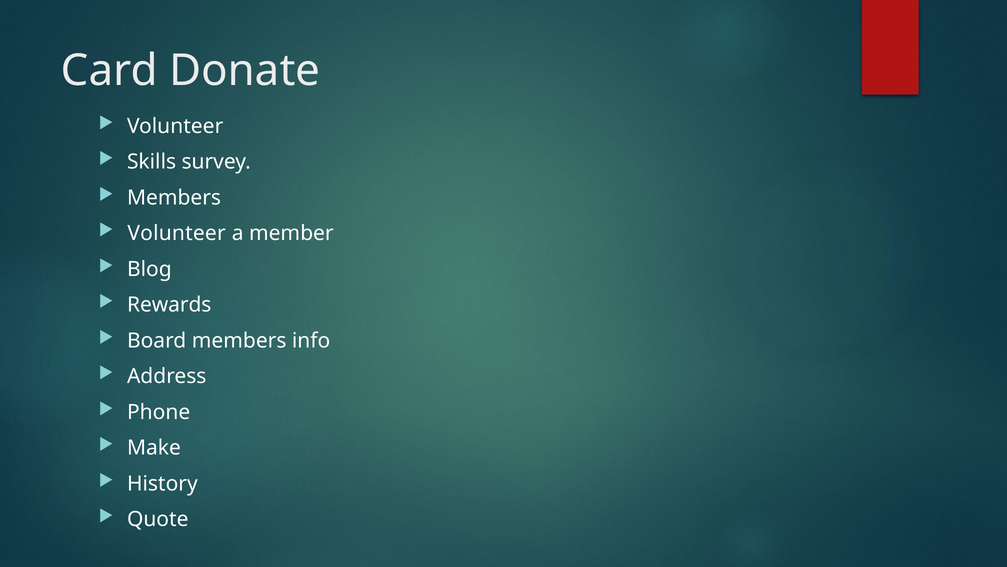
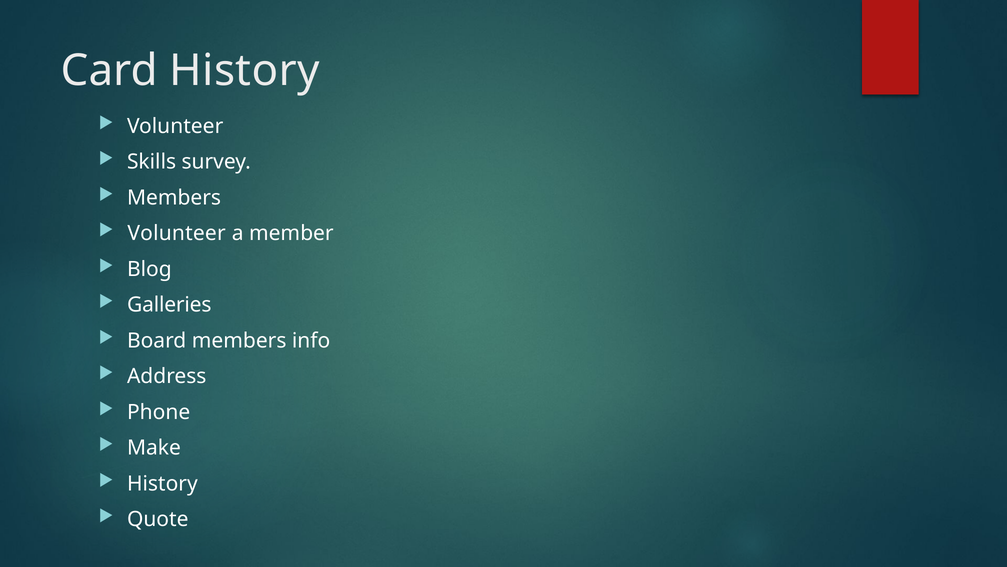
Card Donate: Donate -> History (244, 71)
Rewards: Rewards -> Galleries (169, 305)
